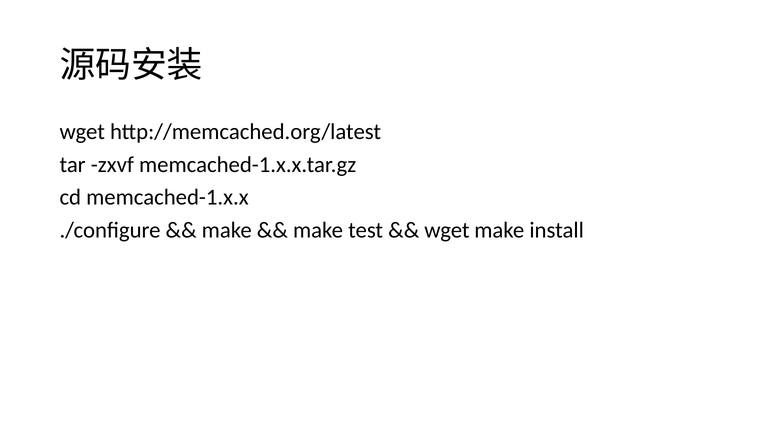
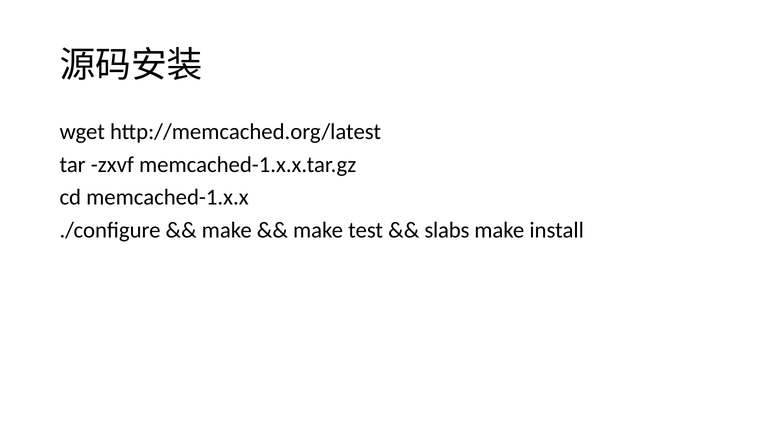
wget: wget -> slabs (447, 230)
